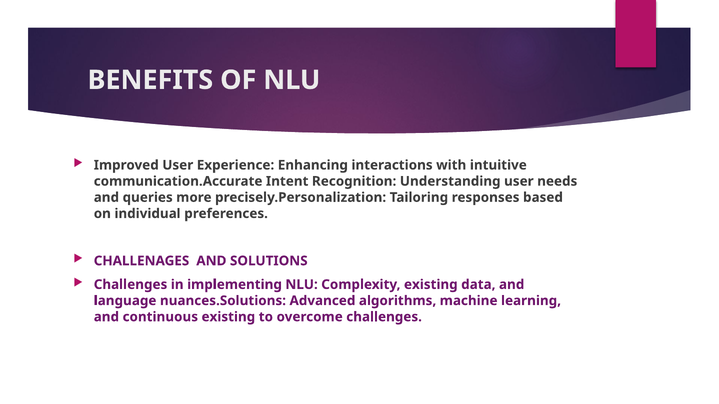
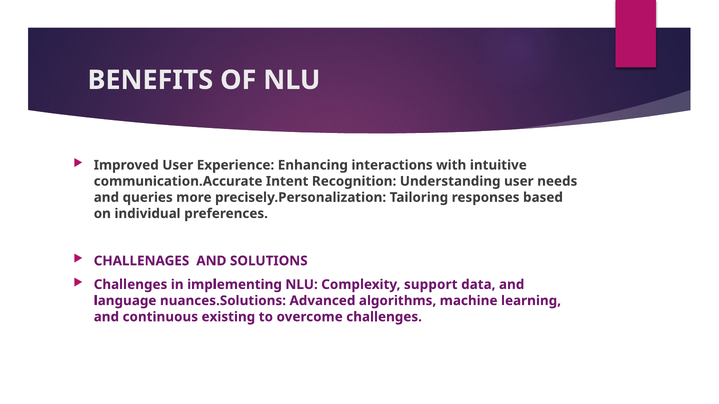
Complexity existing: existing -> support (431, 285)
